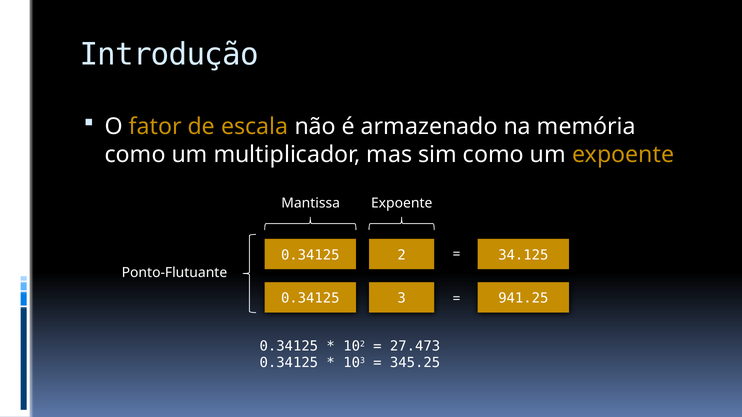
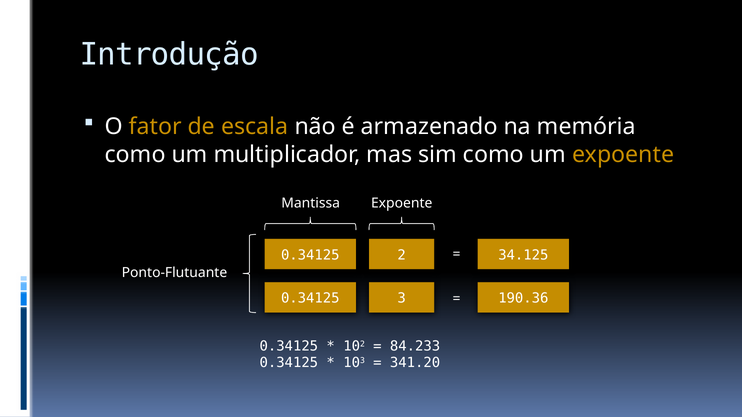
941.25: 941.25 -> 190.36 (523, 299)
27.473: 27.473 -> 84.233 (415, 346)
345.25: 345.25 -> 341.20 (415, 363)
